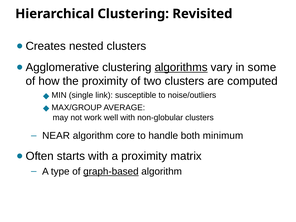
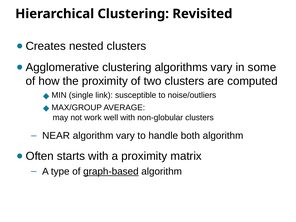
algorithms underline: present -> none (181, 67)
algorithm core: core -> vary (125, 136)
both minimum: minimum -> algorithm (223, 136)
